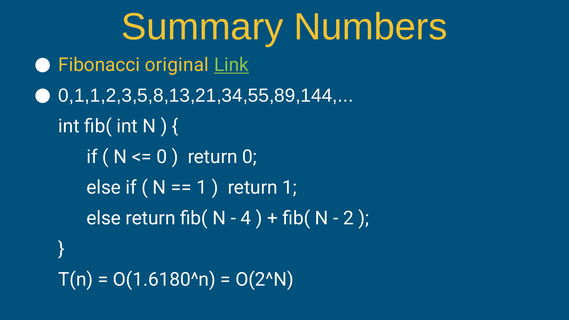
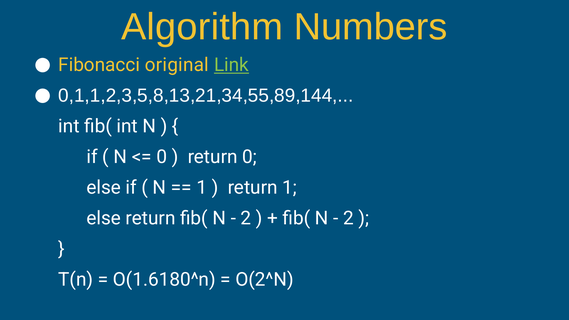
Summary: Summary -> Algorithm (202, 27)
4: 4 -> 2 (246, 218)
